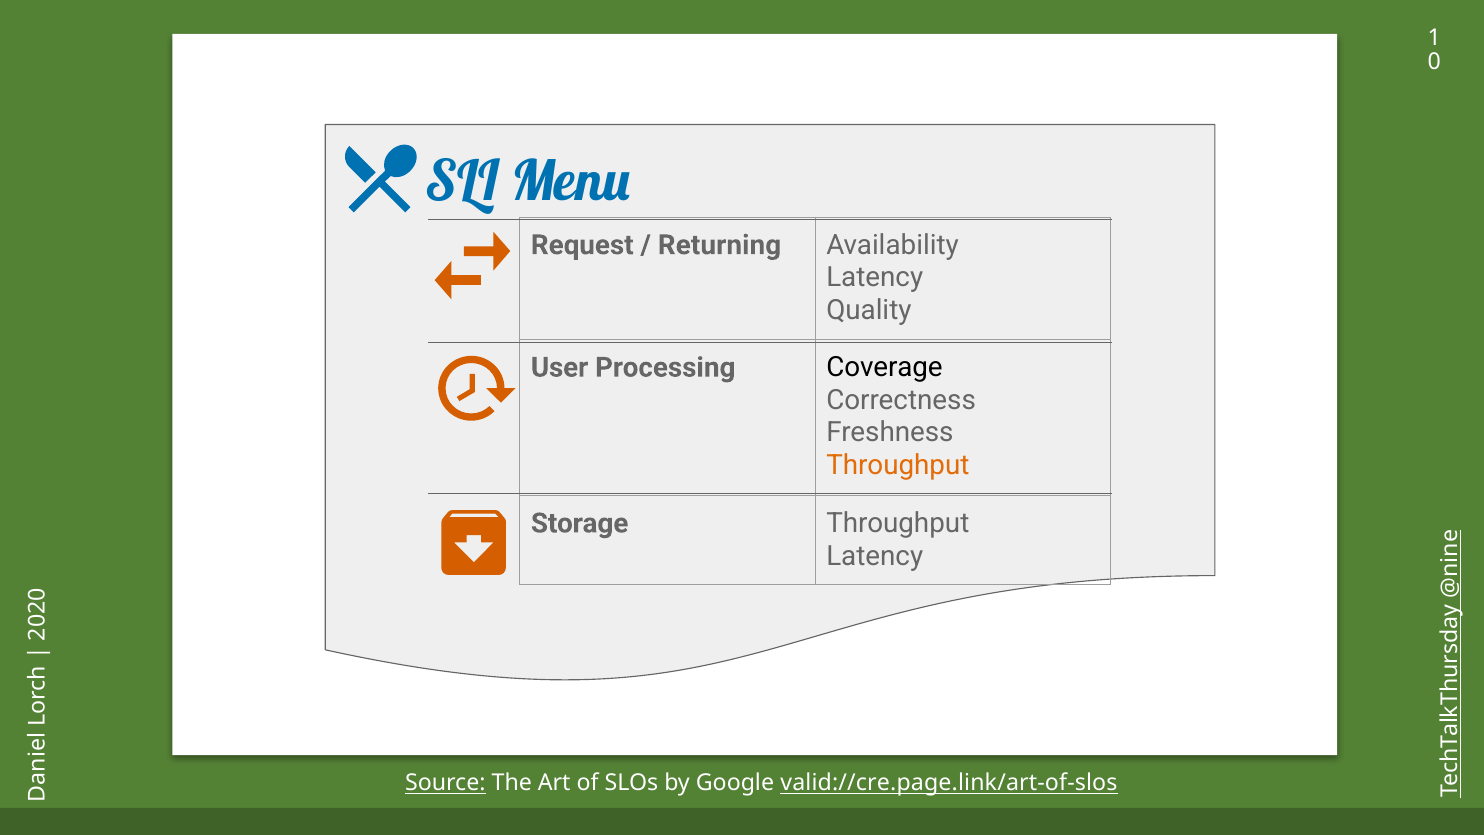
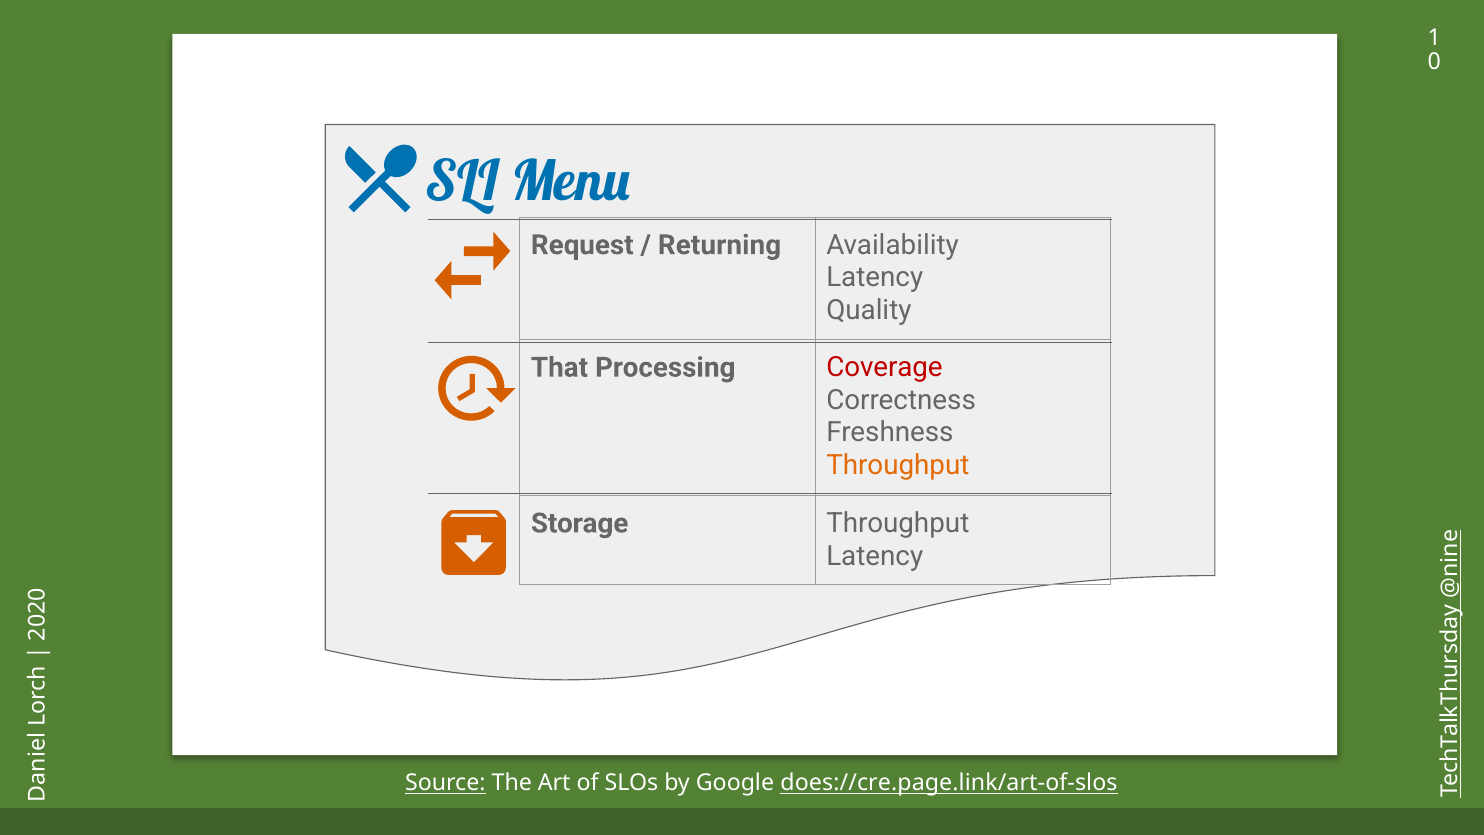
User: User -> That (559, 367)
Coverage colour: black -> red (884, 367)
valid://cre.page.link/art-of-slos: valid://cre.page.link/art-of-slos -> does://cre.page.link/art-of-slos (949, 783)
